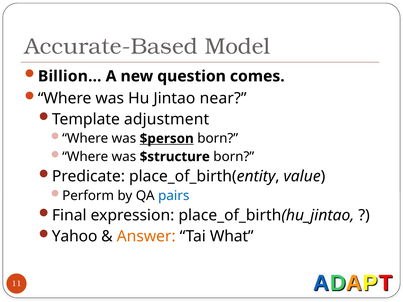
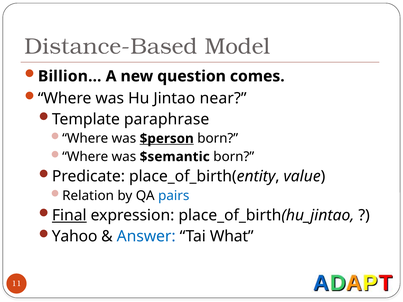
Accurate-Based: Accurate-Based -> Distance-Based (111, 47)
adjustment: adjustment -> paraphrase (167, 119)
$structure: $structure -> $semantic (175, 157)
Perform: Perform -> Relation (88, 196)
Final underline: none -> present (69, 216)
Answer colour: orange -> blue (146, 237)
